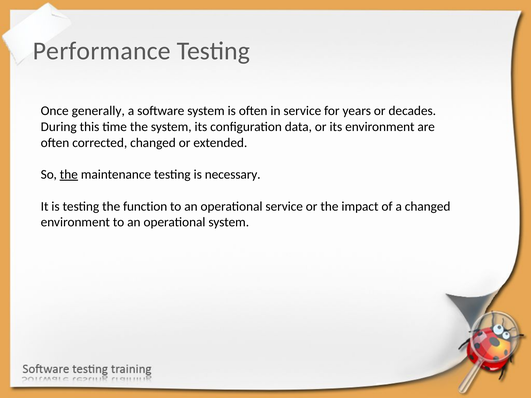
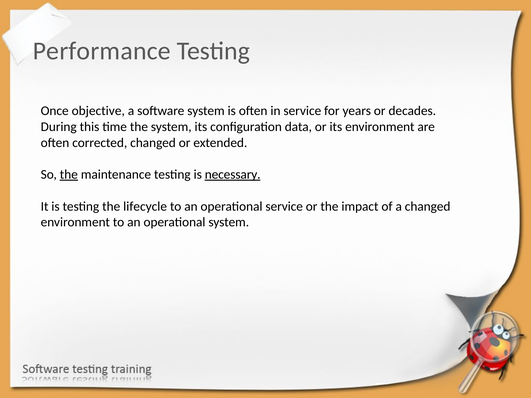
generally: generally -> objective (98, 111)
necessary underline: none -> present (233, 175)
function: function -> lifecycle (145, 206)
